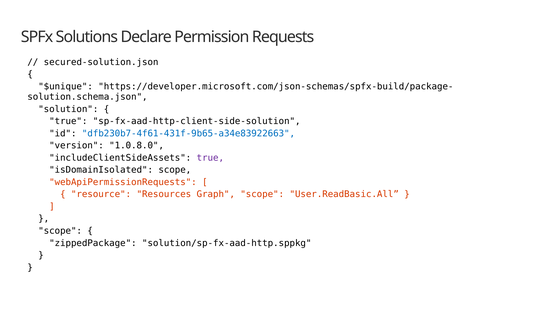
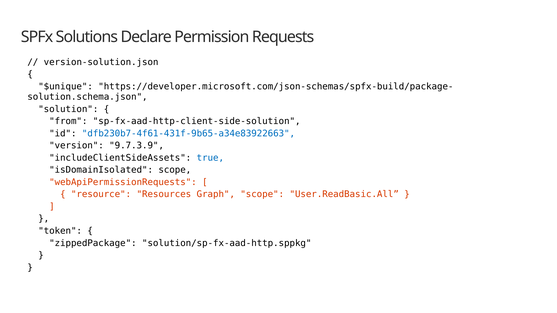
secured-solution.json: secured-solution.json -> version-solution.json (101, 62)
true: true -> from (68, 121)
1.0.8.0: 1.0.8.0 -> 9.7.3.9 (137, 146)
true colour: purple -> blue (210, 158)
scope: scope -> token (60, 231)
